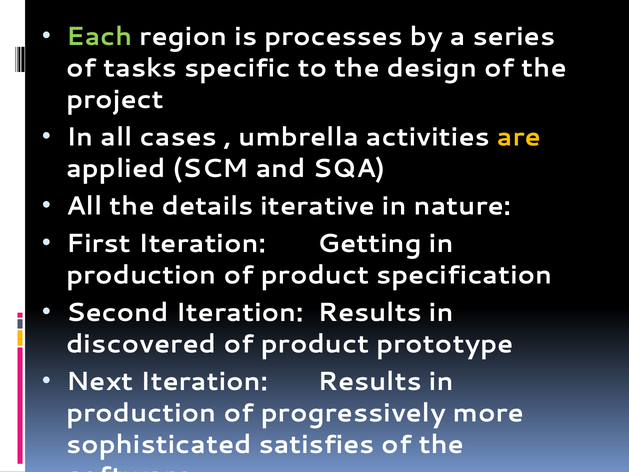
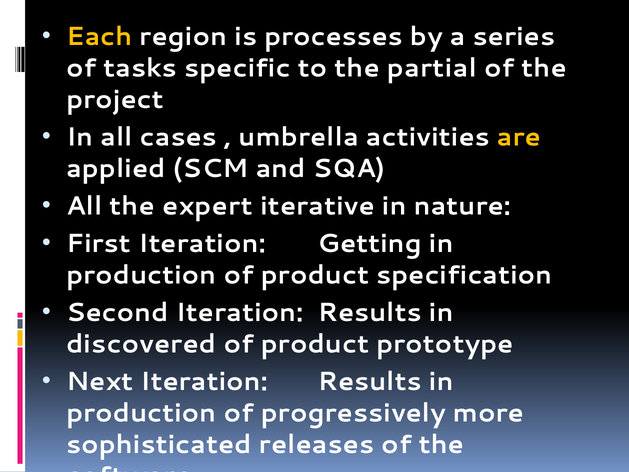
Each colour: light green -> yellow (99, 36)
design: design -> partial (432, 68)
details: details -> expert (207, 206)
satisfies: satisfies -> releases (317, 444)
